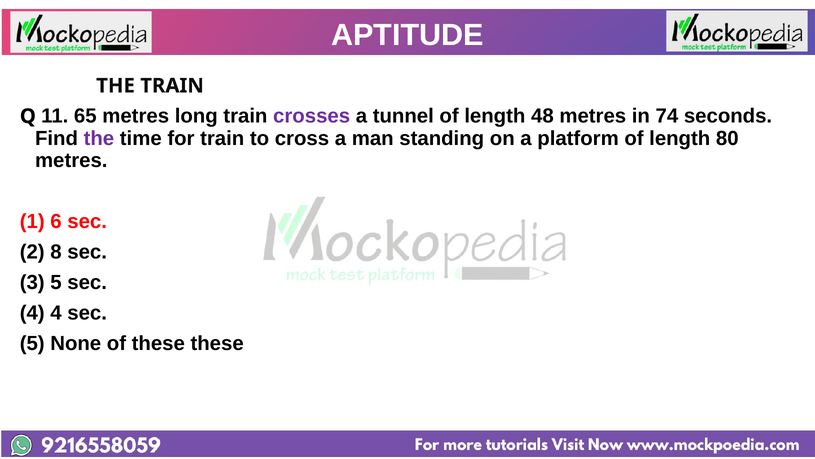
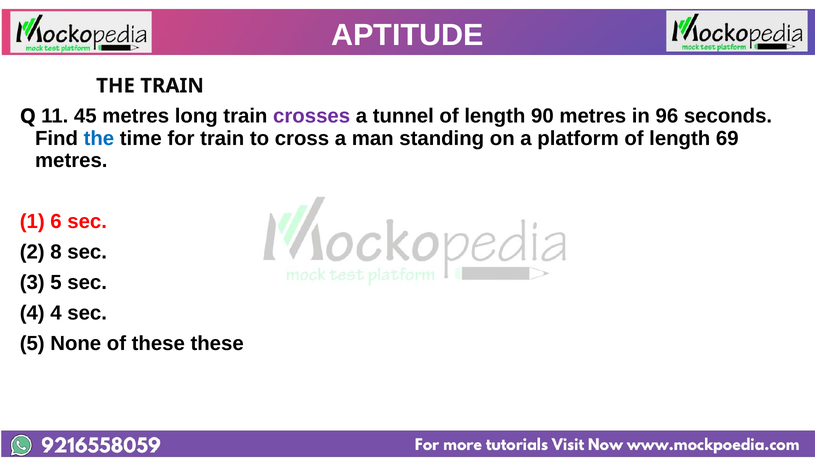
65: 65 -> 45 (85, 116)
48: 48 -> 90 (542, 116)
74: 74 -> 96 (667, 116)
the colour: purple -> blue (99, 138)
80: 80 -> 69 (727, 138)
